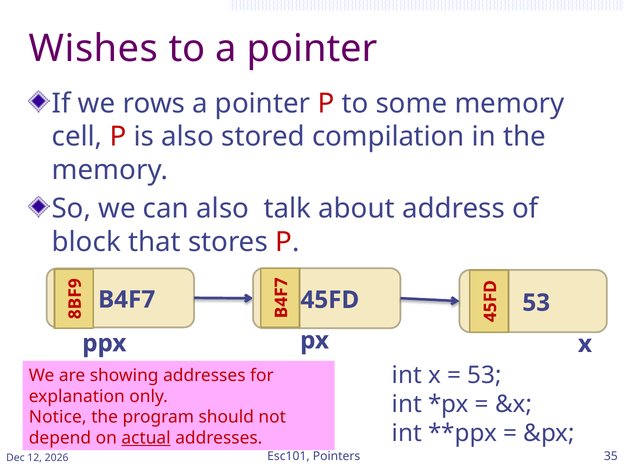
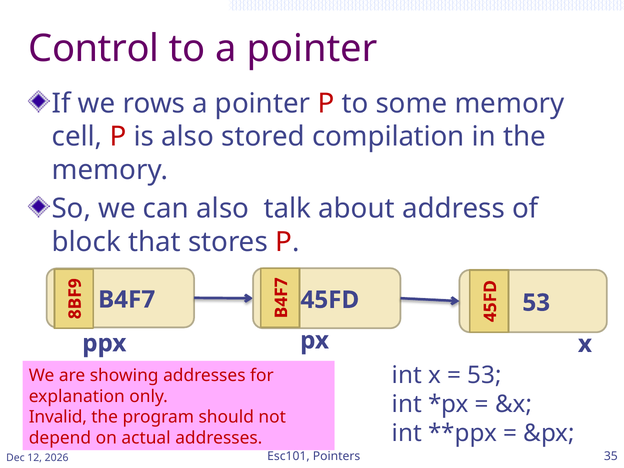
Wishes: Wishes -> Control (94, 49)
Notice: Notice -> Invalid (58, 417)
actual underline: present -> none (146, 438)
